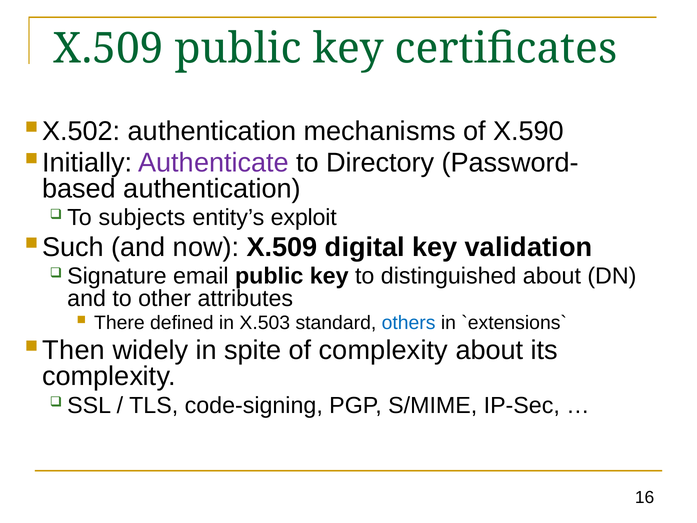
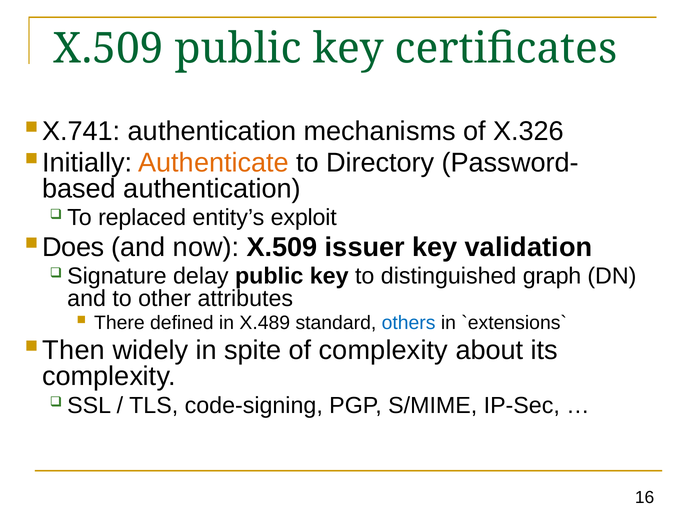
X.502: X.502 -> X.741 (81, 131)
X.590: X.590 -> X.326 (528, 131)
Authenticate colour: purple -> orange (214, 163)
subjects: subjects -> replaced (142, 218)
Such: Such -> Does (73, 247)
digital: digital -> issuer (365, 247)
email: email -> delay (201, 276)
distinguished about: about -> graph (552, 276)
X.503: X.503 -> X.489 (265, 323)
